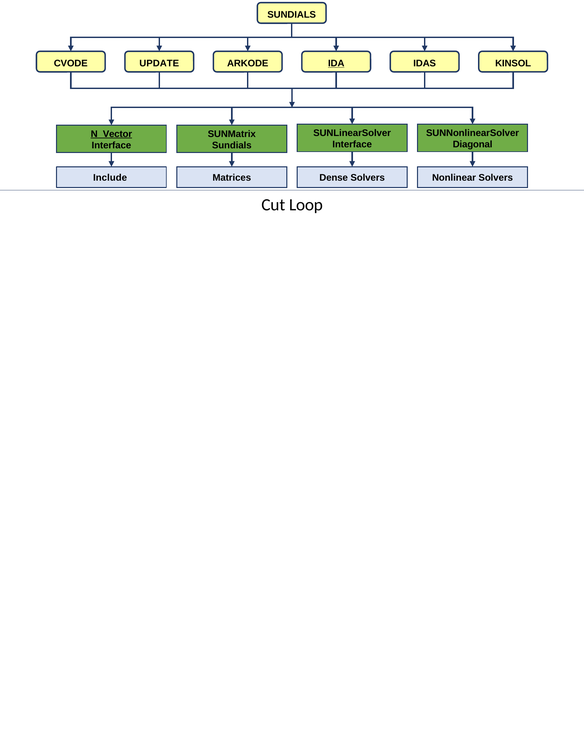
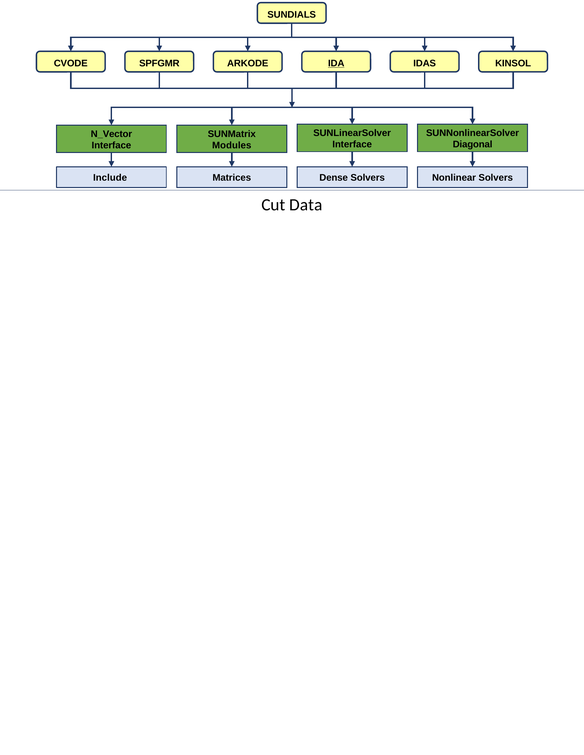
UPDATE: UPDATE -> SPFGMR (159, 63)
N_Vector underline: present -> none (111, 134)
Sundials: Sundials -> Modules (232, 145)
Loop: Loop -> Data (306, 205)
